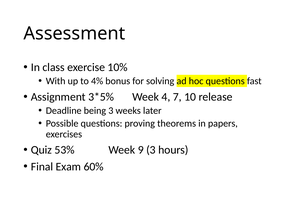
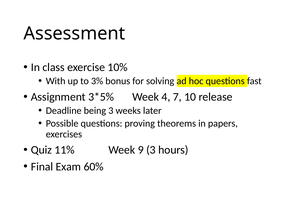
4%: 4% -> 3% (97, 81)
53%: 53% -> 11% (65, 150)
